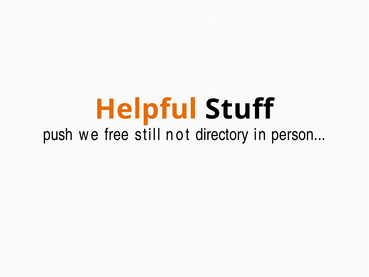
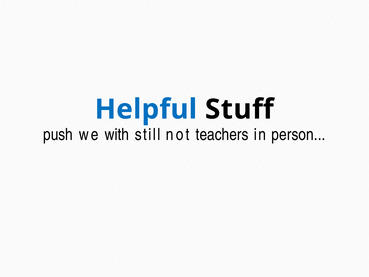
Helpful colour: orange -> blue (146, 109)
free: free -> with (117, 134)
directory: directory -> teachers (222, 134)
